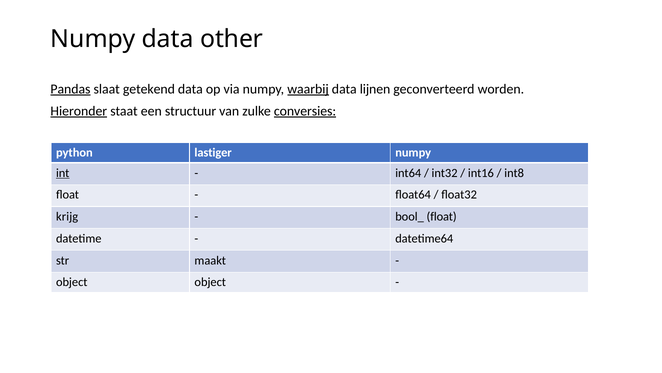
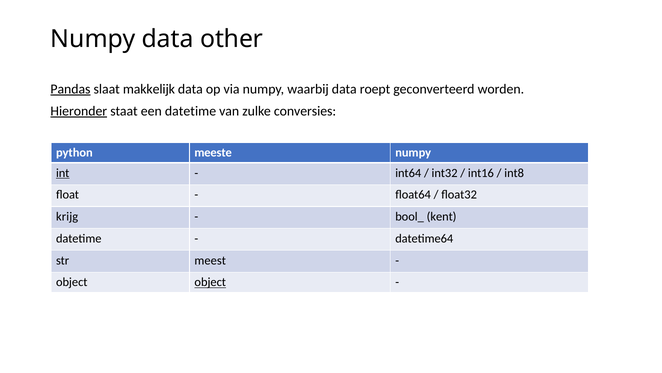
getekend: getekend -> makkelijk (149, 89)
waarbij underline: present -> none (308, 89)
lijnen: lijnen -> roept (375, 89)
een structuur: structuur -> datetime (191, 111)
conversies underline: present -> none (305, 111)
lastiger: lastiger -> meeste (213, 153)
float: float -> kent (442, 216)
maakt: maakt -> meest (210, 260)
object underline: none -> present (210, 282)
